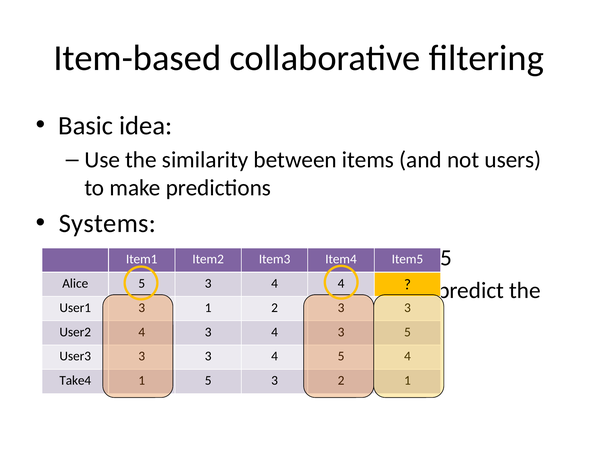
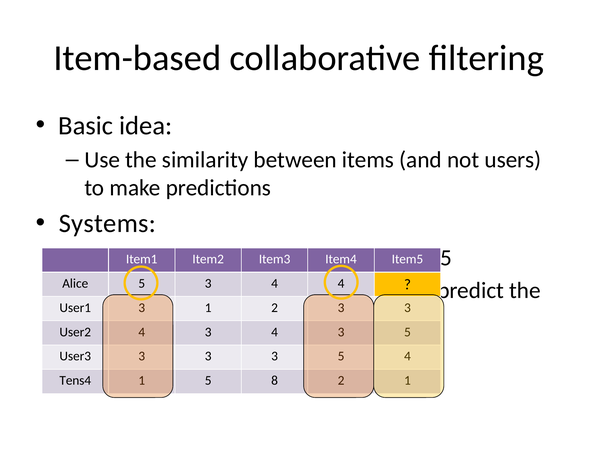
4: 4 -> 3 (275, 356)
Take4: Take4 -> Tens4 (75, 380)
3: 3 -> 8 (275, 380)
